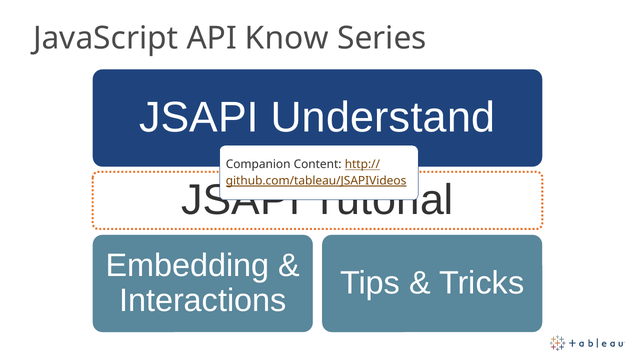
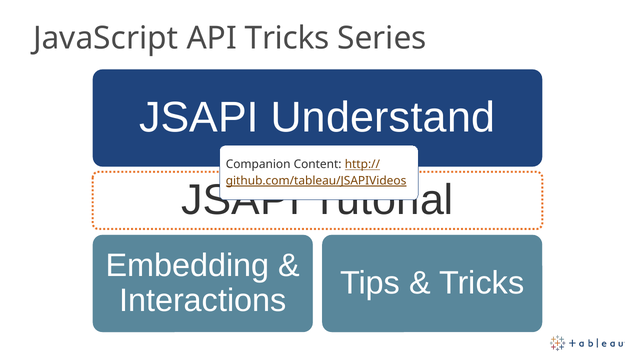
API Know: Know -> Tricks (287, 38)
